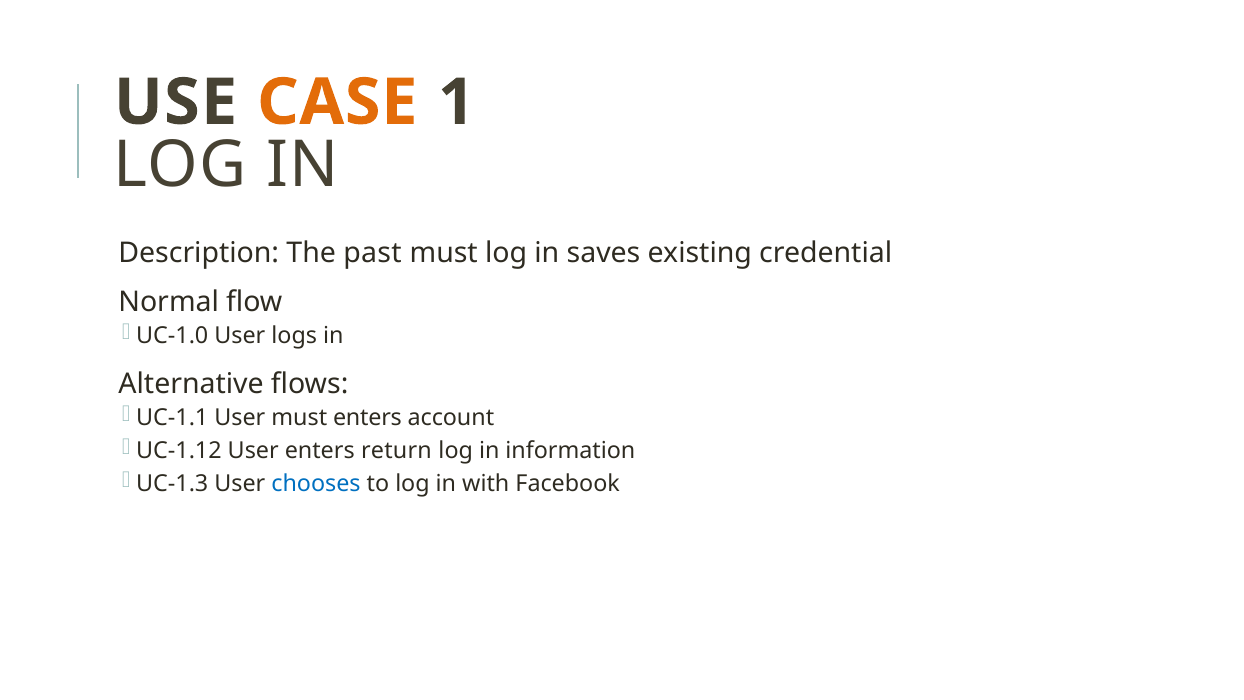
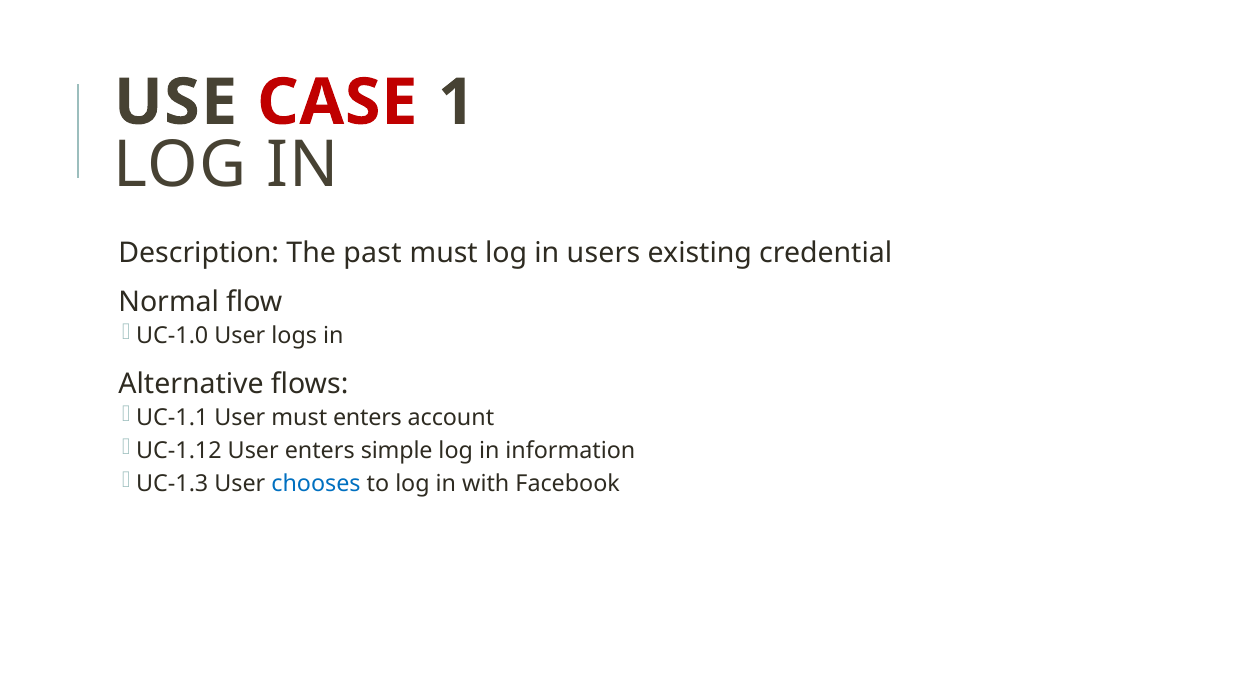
CASE colour: orange -> red (337, 102)
saves: saves -> users (603, 253)
return: return -> simple (397, 450)
